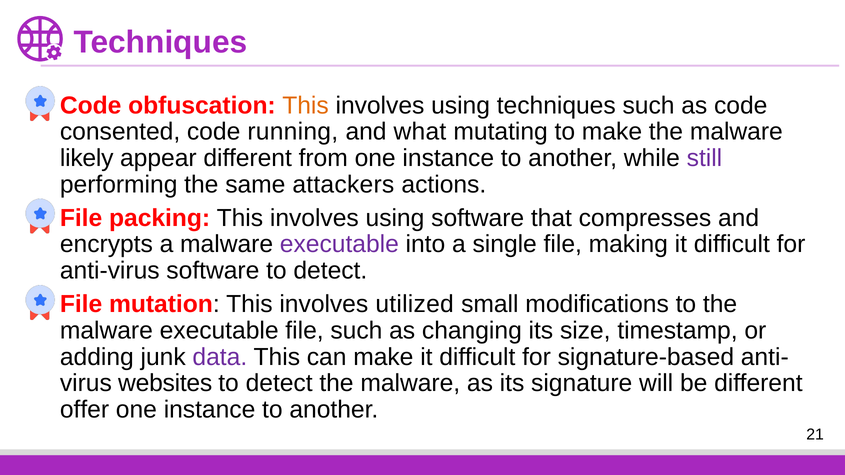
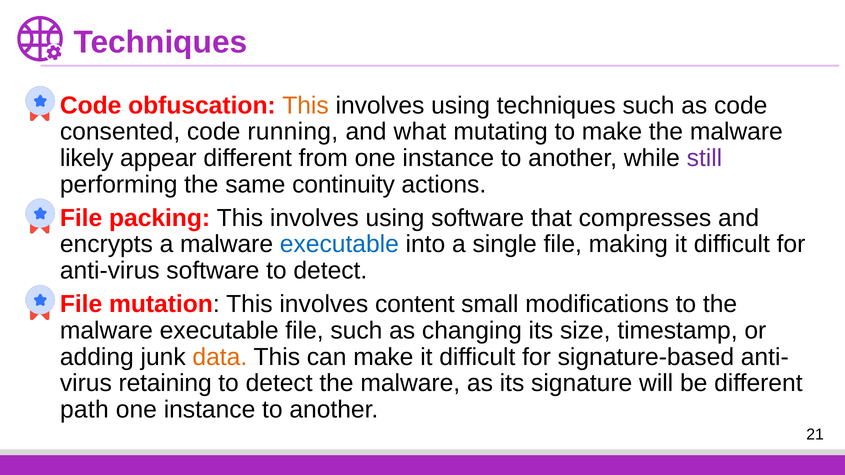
attackers: attackers -> continuity (344, 185)
executable colour: purple -> blue (339, 244)
utilized: utilized -> content (415, 304)
data colour: purple -> orange (220, 357)
websites: websites -> retaining (165, 384)
offer: offer -> path (84, 410)
